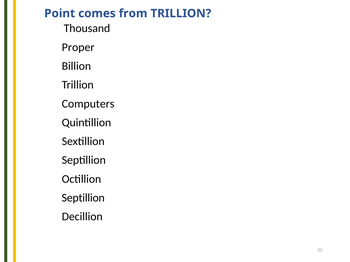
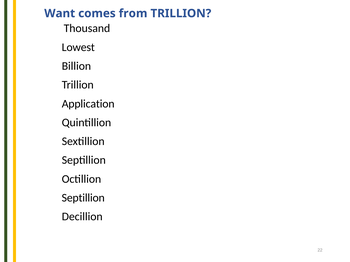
Point: Point -> Want (60, 13)
Proper: Proper -> Lowest (78, 47)
Computers: Computers -> Application (88, 104)
